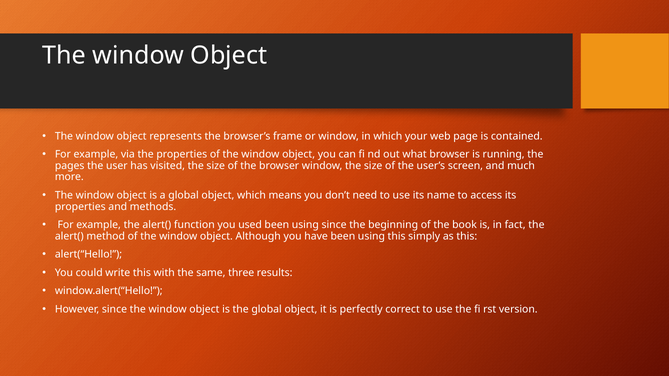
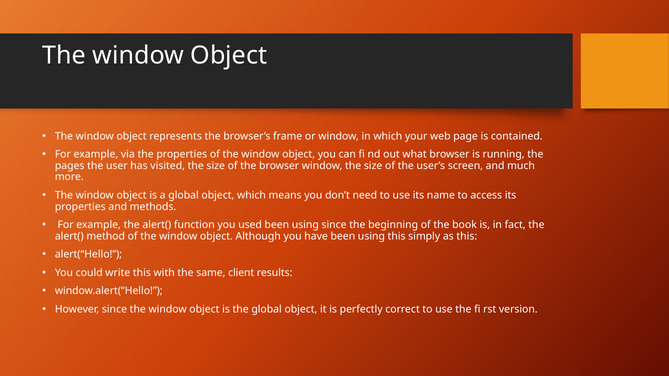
three: three -> client (241, 273)
